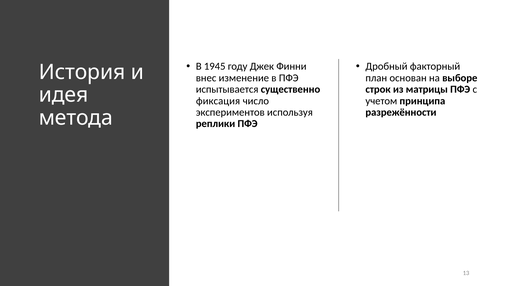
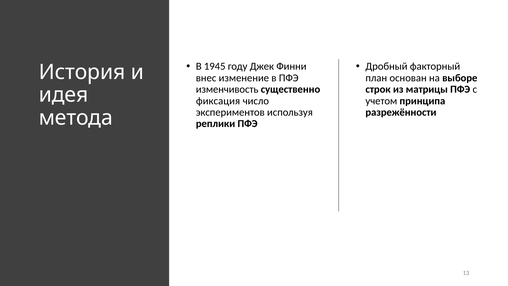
испытывается: испытывается -> изменчивость (227, 89)
